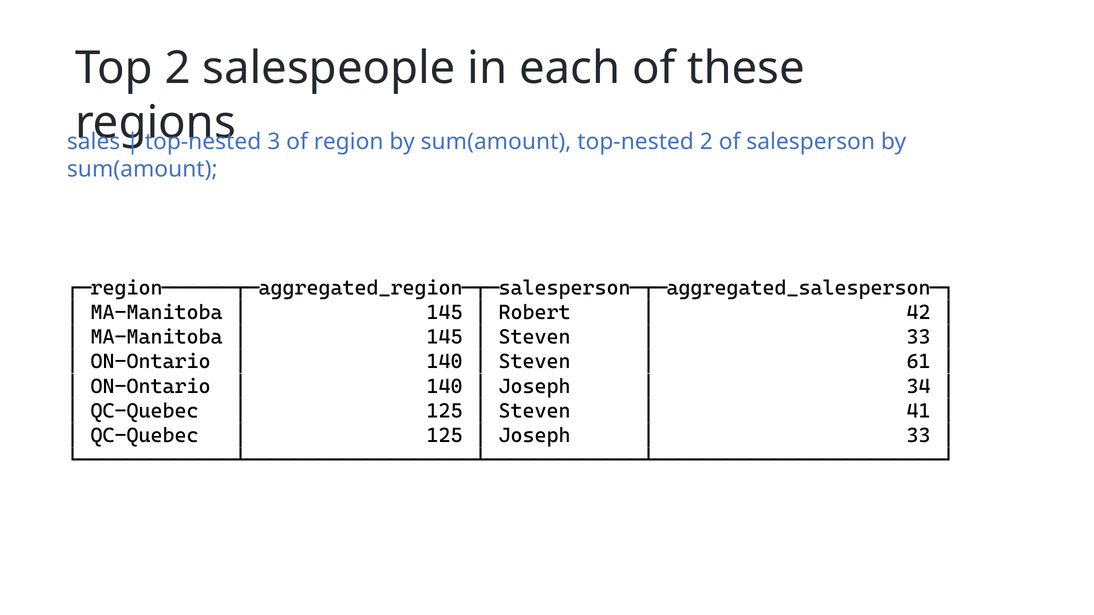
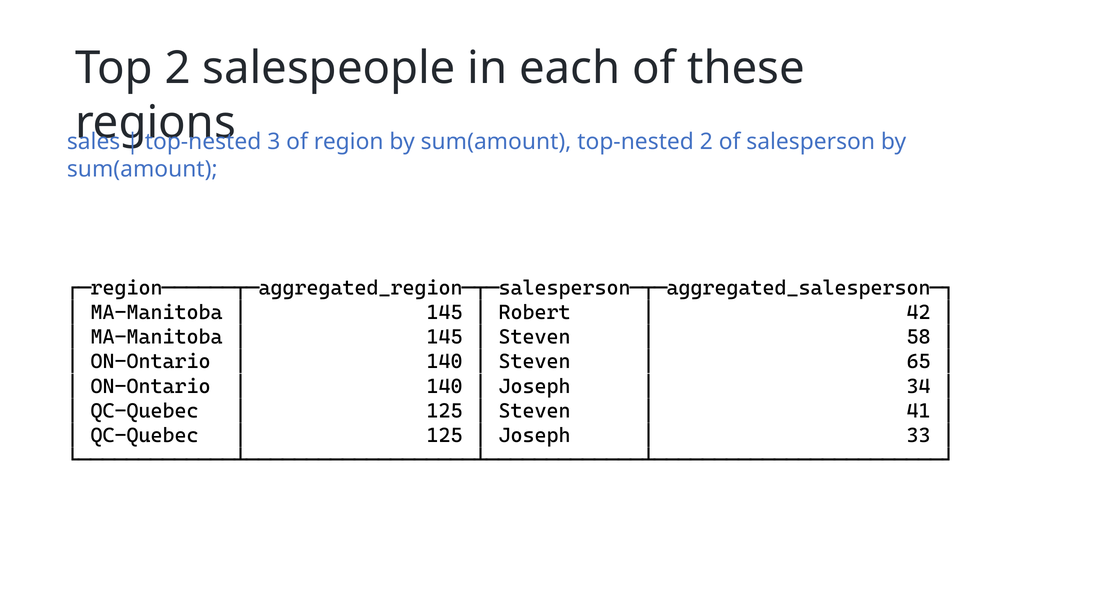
33: 33 -> 58 (919, 337)
61: 61 -> 65 (919, 362)
